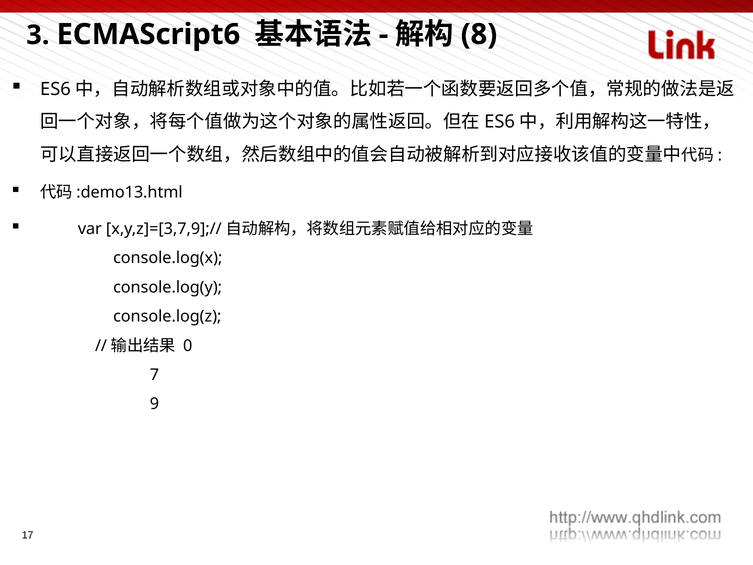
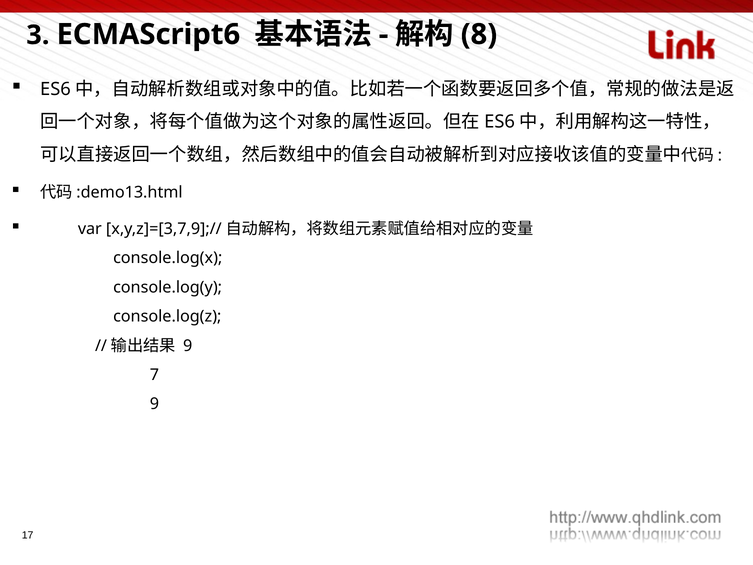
0: 0 -> 9 (188, 346)
